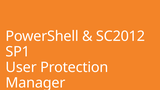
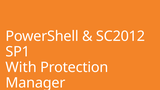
User: User -> With (21, 67)
